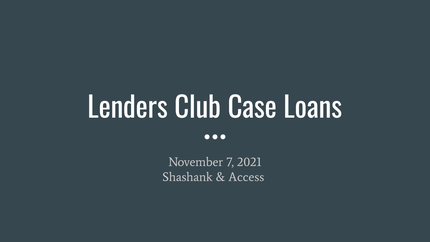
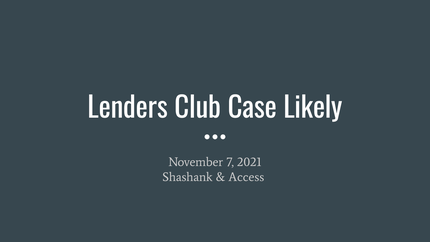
Loans: Loans -> Likely (313, 108)
